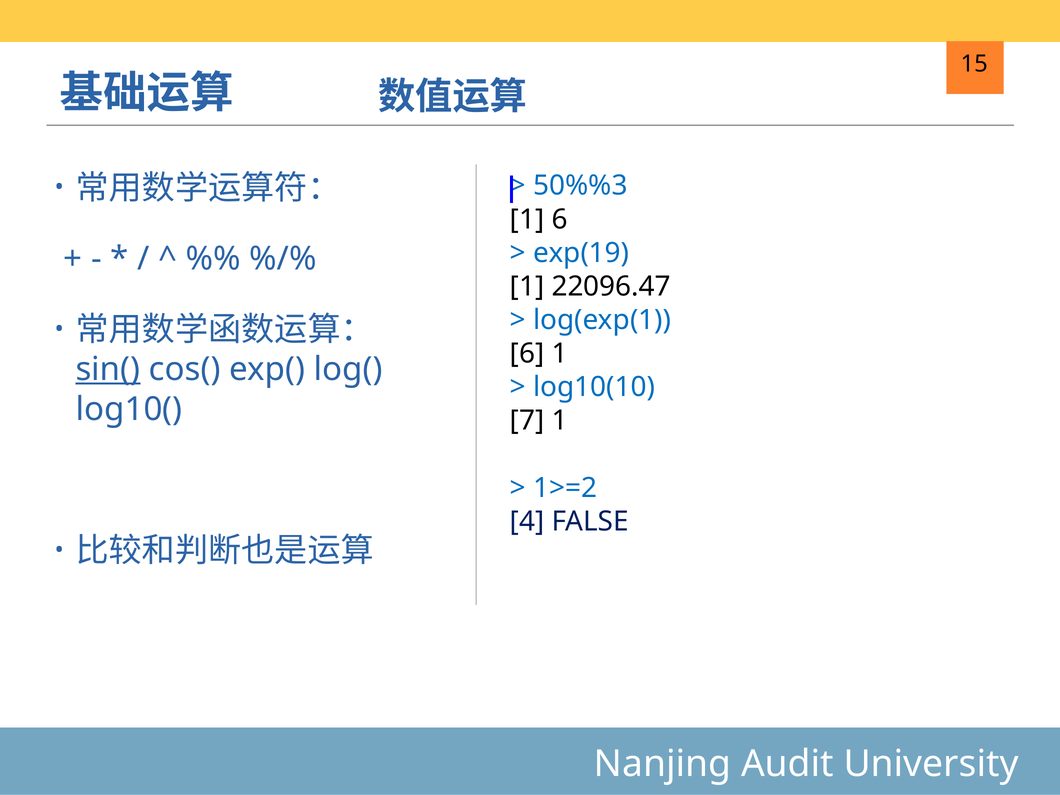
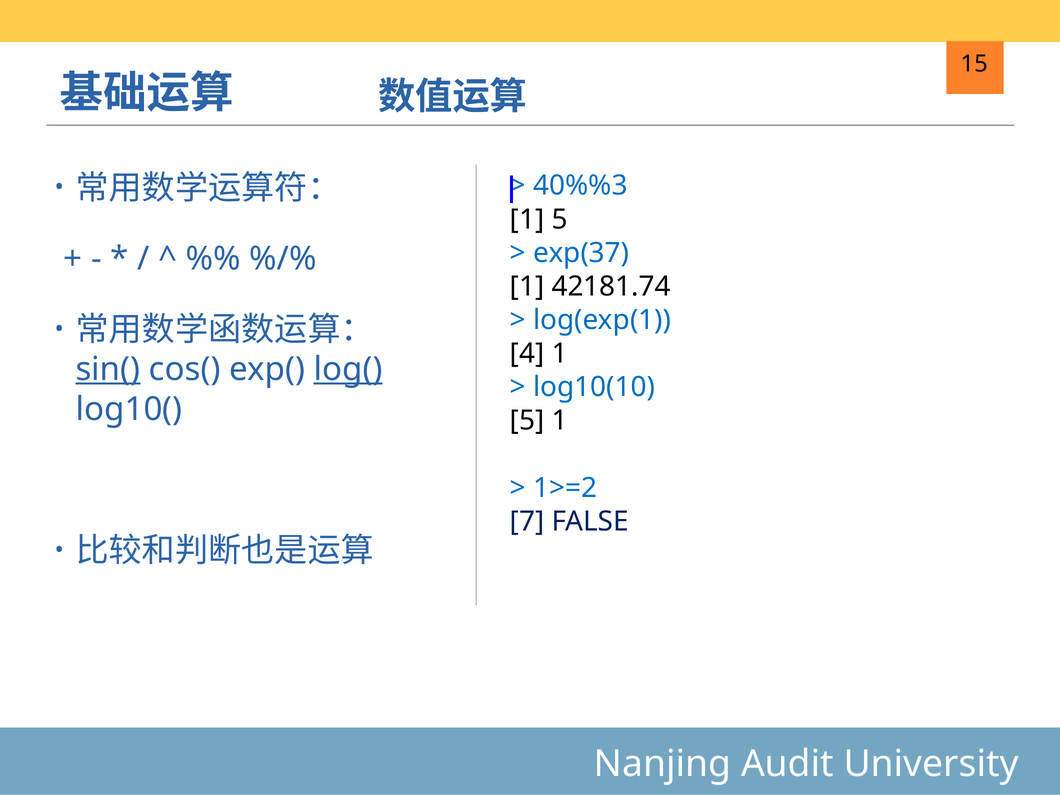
50%%3: 50%%3 -> 40%%3 (580, 186)
1 6: 6 -> 5 (560, 219)
exp(19: exp(19 -> exp(37 (581, 253)
22096.47: 22096.47 -> 42181.74 (611, 286)
6: 6 -> 4 (527, 354)
log( underline: none -> present (348, 369)
7: 7 -> 5 (527, 421)
4: 4 -> 7 (527, 521)
